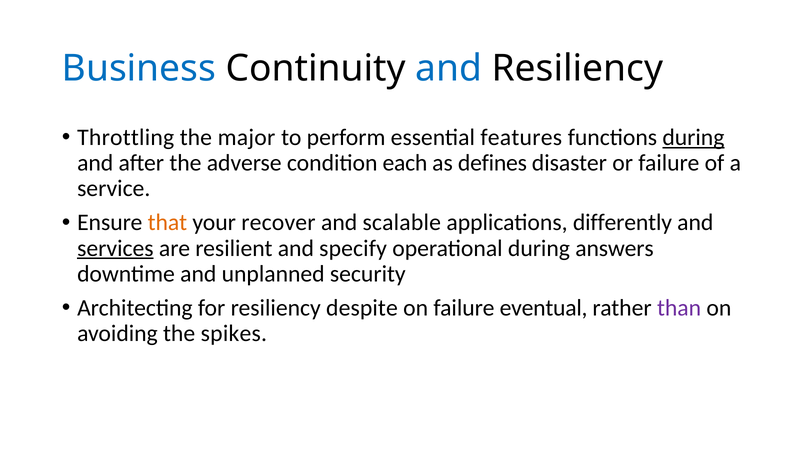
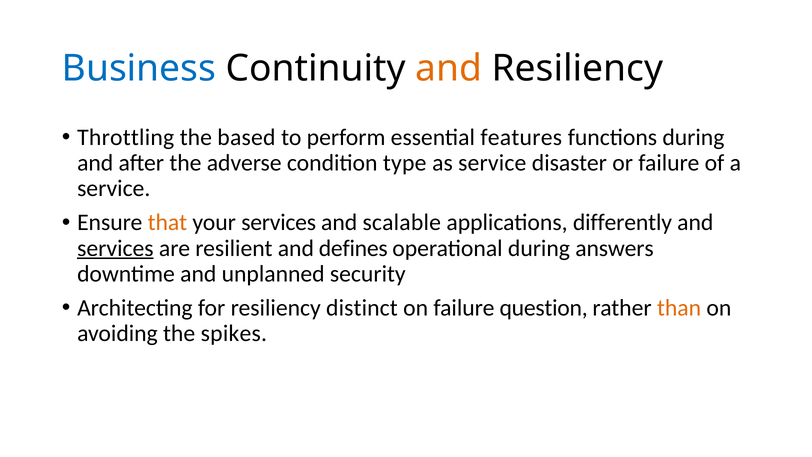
and colour: blue -> orange (449, 68)
major: major -> based (246, 137)
during underline: present -> none (693, 137)
each: each -> type (405, 163)
as defines: defines -> service (492, 163)
your recover: recover -> services (279, 222)
specify: specify -> defines (353, 248)
despite: despite -> distinct (362, 308)
eventual: eventual -> question (544, 308)
than colour: purple -> orange (679, 308)
